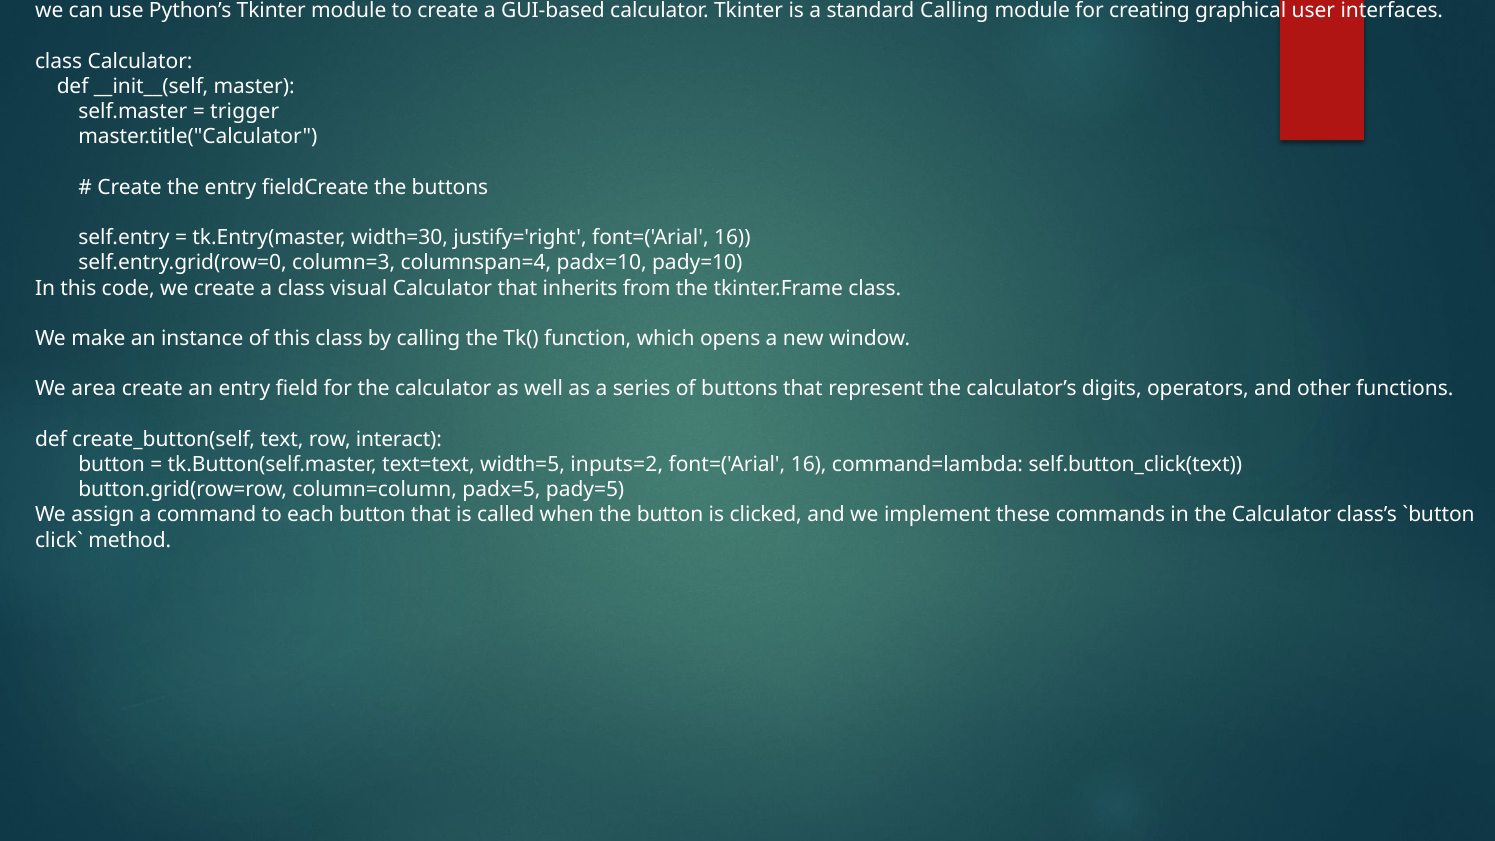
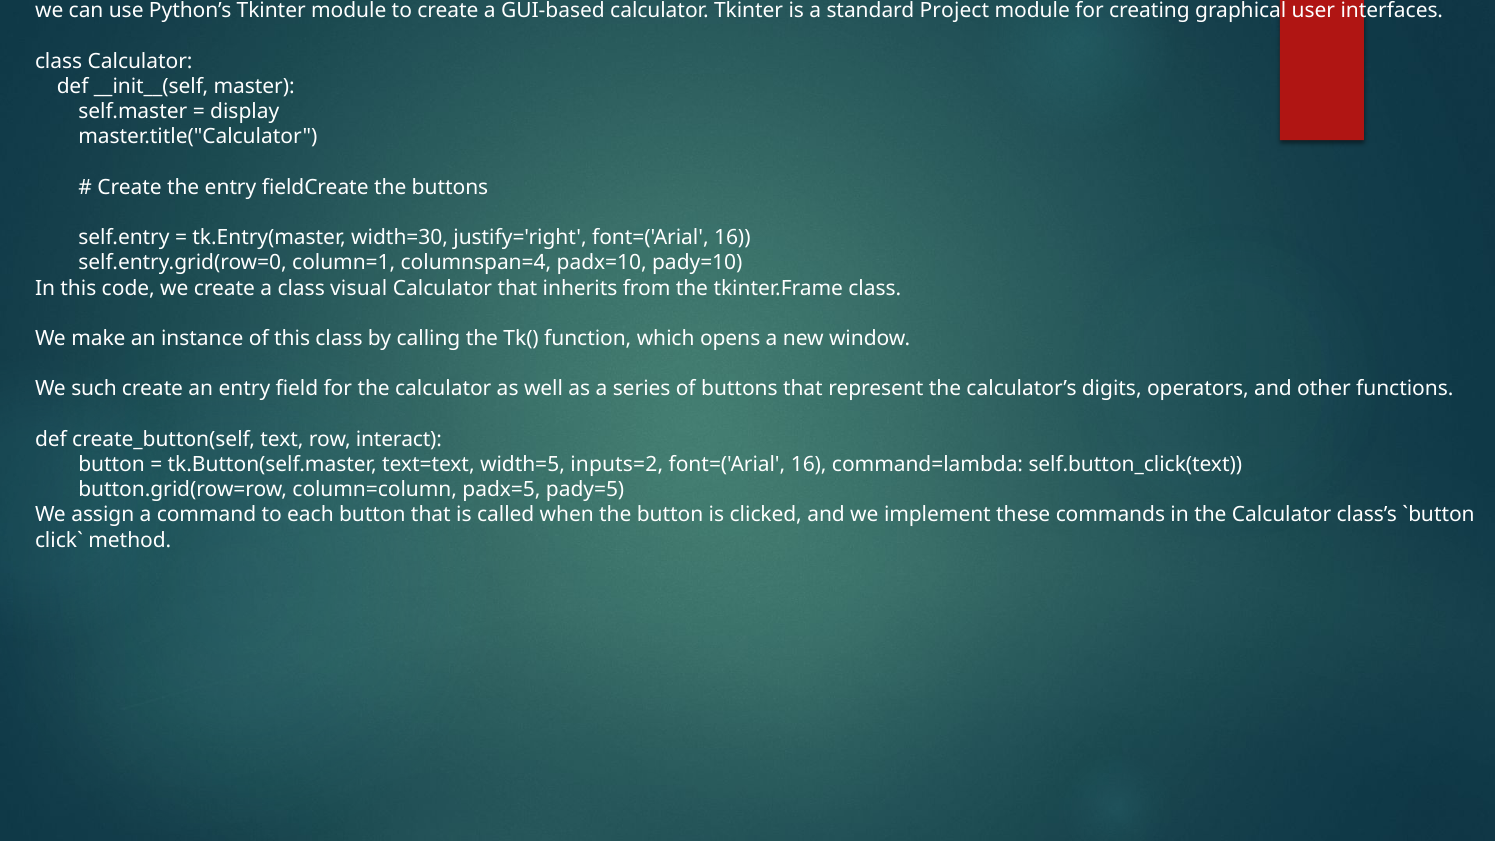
standard Calling: Calling -> Project (954, 11)
trigger: trigger -> display (245, 112)
column=3: column=3 -> column=1 (344, 263)
area: area -> such (94, 389)
